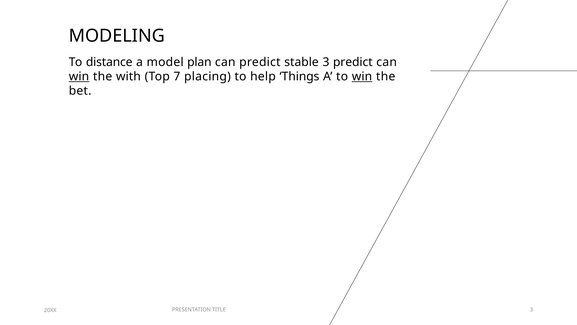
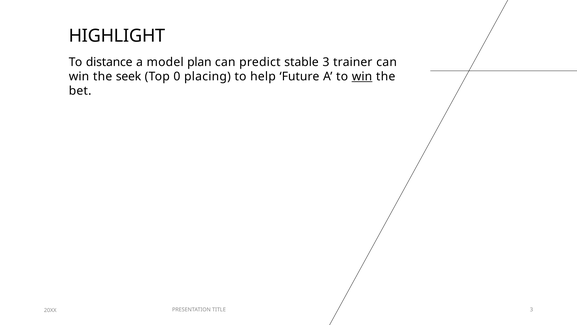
MODELING: MODELING -> HIGHLIGHT (117, 36)
3 predict: predict -> trainer (353, 62)
win underline: present -> none (79, 76)
with: with -> seek (129, 76)
7: 7 -> 0 (177, 76)
Things: Things -> Future (299, 76)
